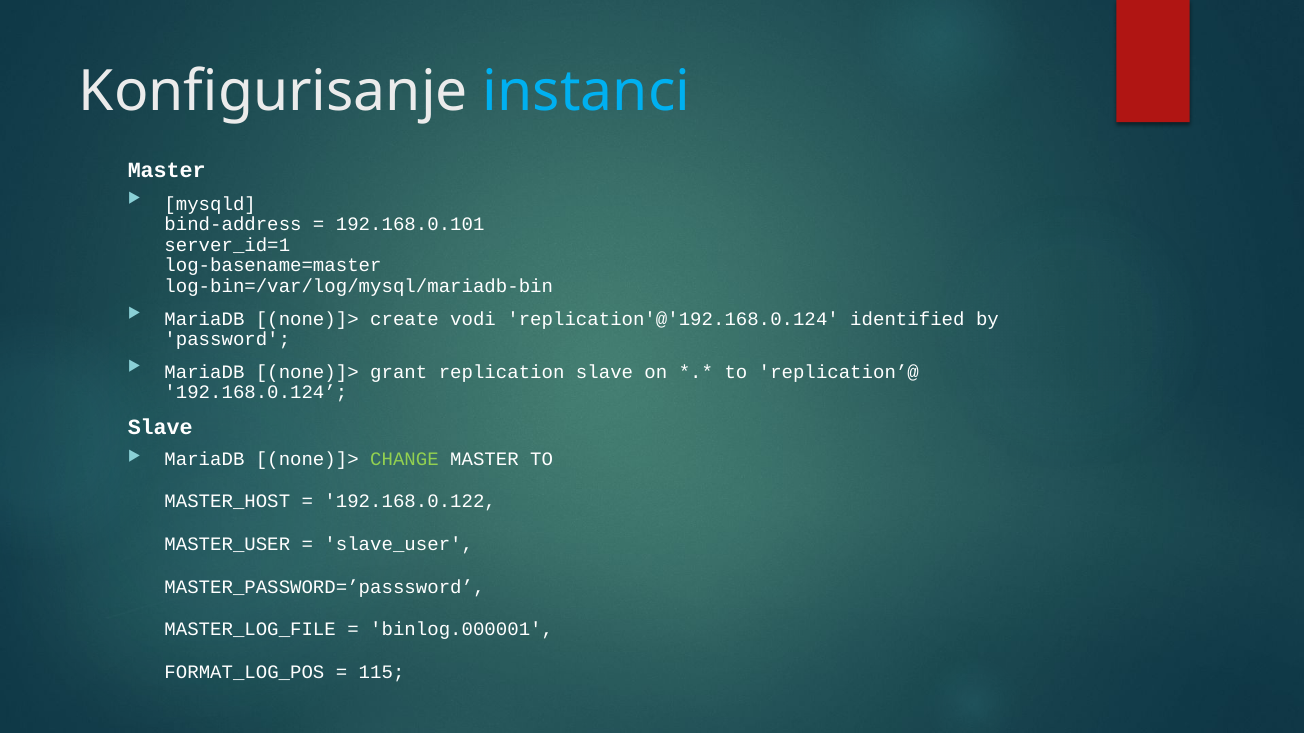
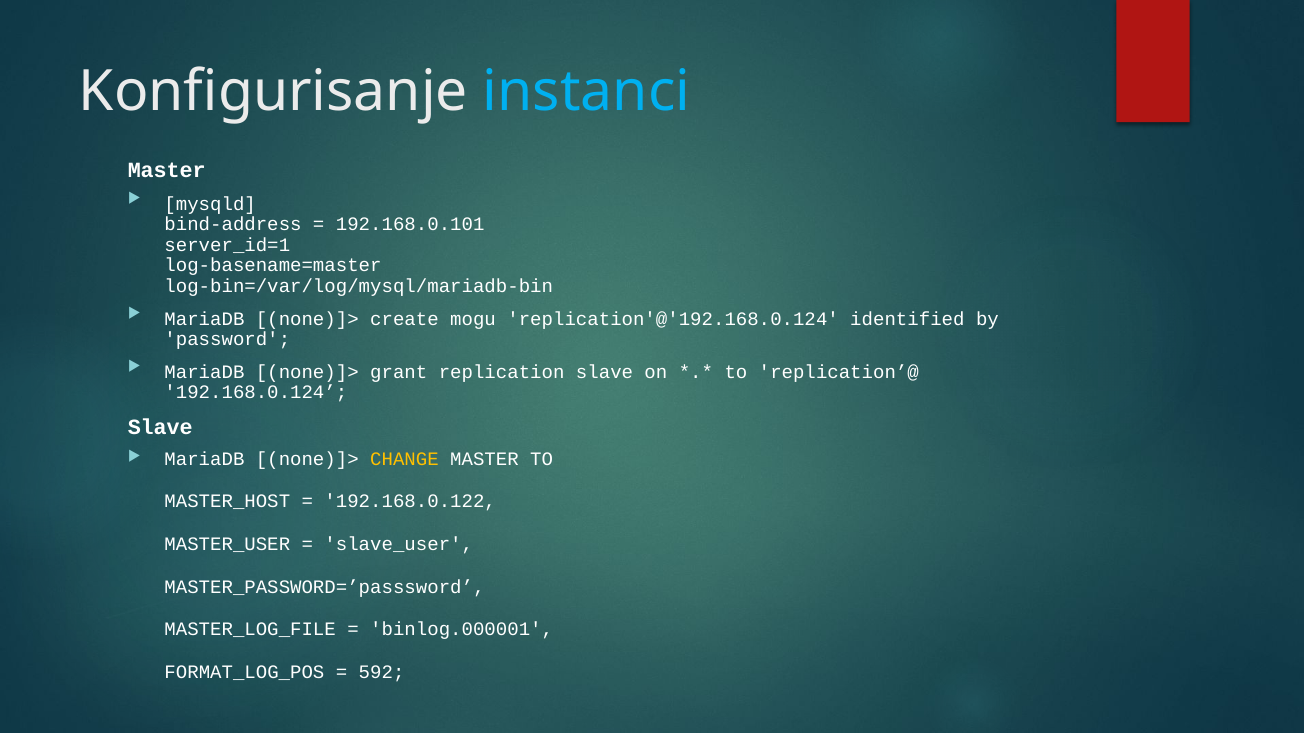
vodi: vodi -> mogu (473, 319)
CHANGE colour: light green -> yellow (404, 459)
115: 115 -> 592 (382, 673)
